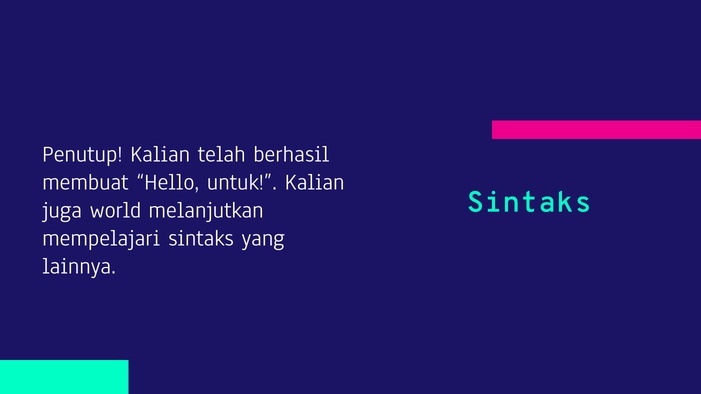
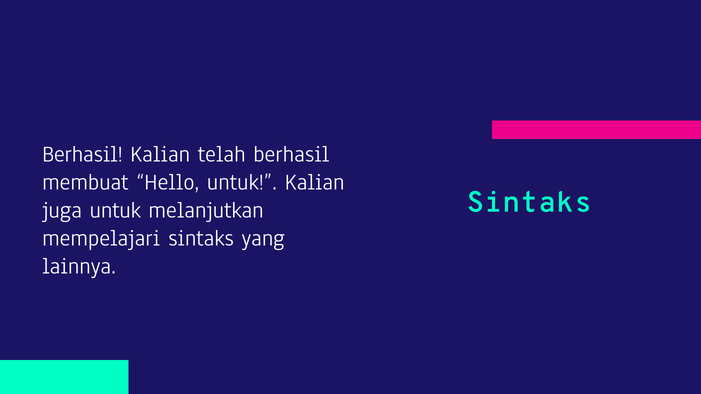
Penutup: Penutup -> Berhasil (82, 154)
juga world: world -> untuk (115, 210)
